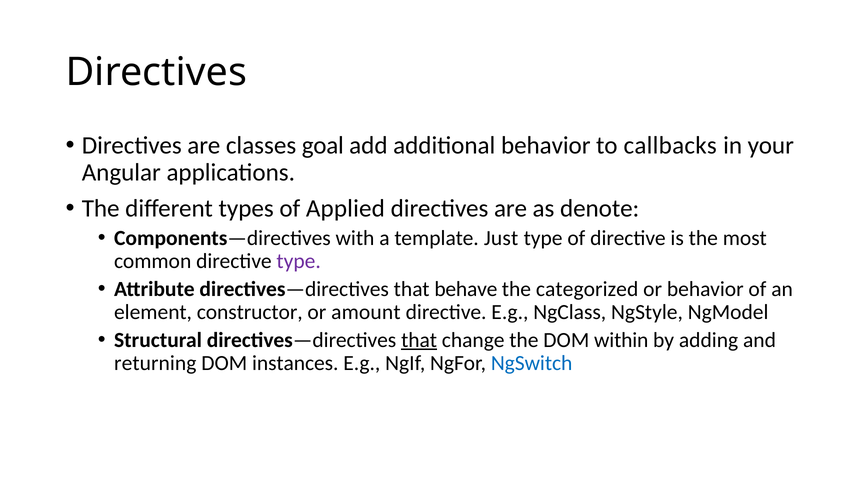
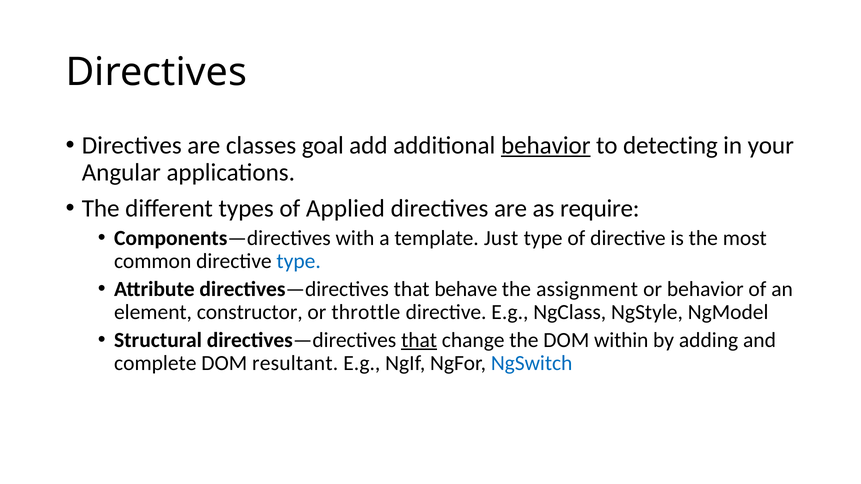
behavior underline: none -> present (546, 146)
callbacks: callbacks -> detecting (670, 146)
denote: denote -> require (600, 209)
type colour: purple -> blue (299, 262)
categorized: categorized -> assignment (587, 289)
amount: amount -> throttle (366, 313)
returning: returning -> complete (155, 363)
instances: instances -> resultant (295, 363)
